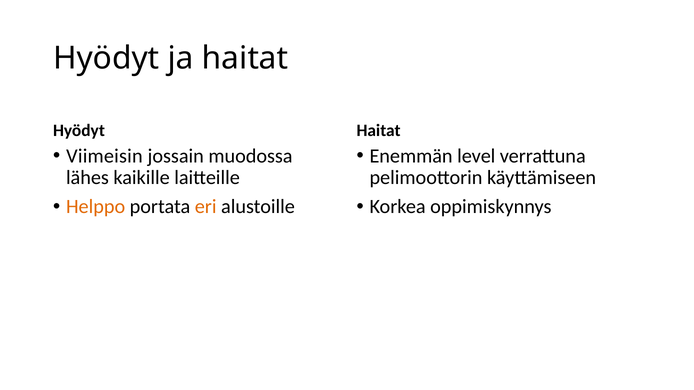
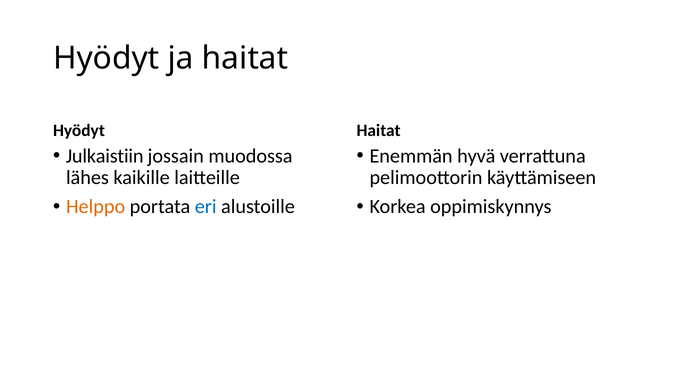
Viimeisin: Viimeisin -> Julkaistiin (105, 156)
level: level -> hyvä (476, 156)
eri colour: orange -> blue (206, 207)
